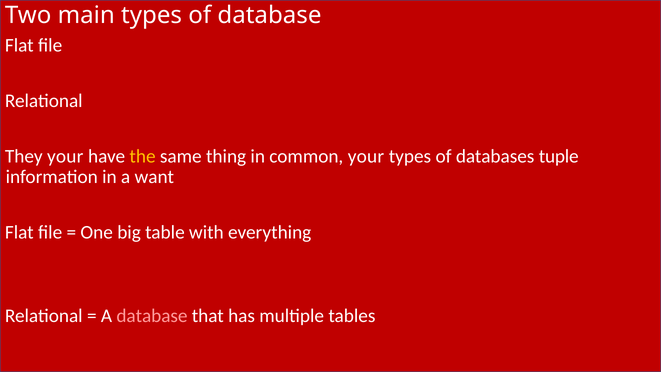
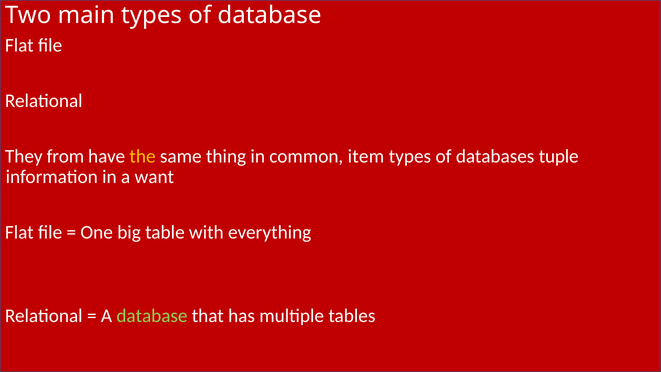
They your: your -> from (65, 156)
common your: your -> item (366, 156)
database colour: pink -> light green (152, 316)
